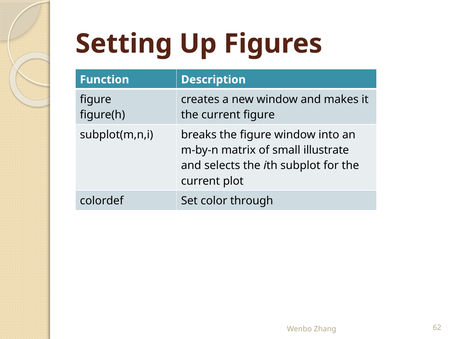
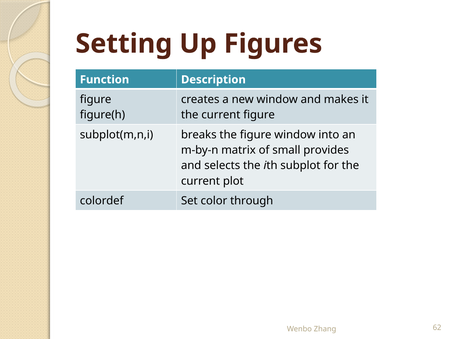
illustrate: illustrate -> provides (326, 150)
